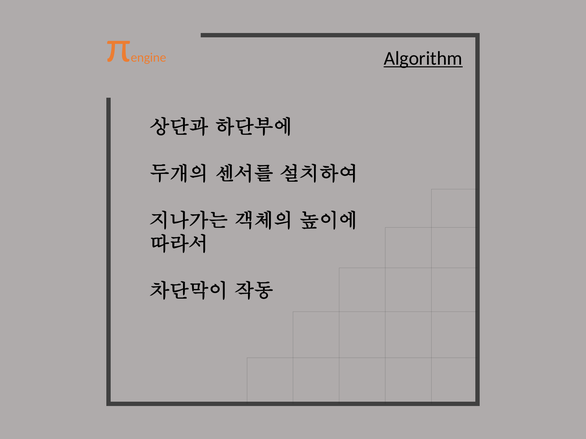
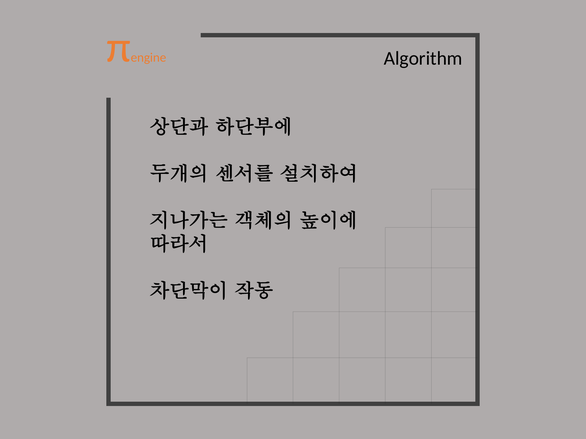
Algorithm underline: present -> none (423, 58)
